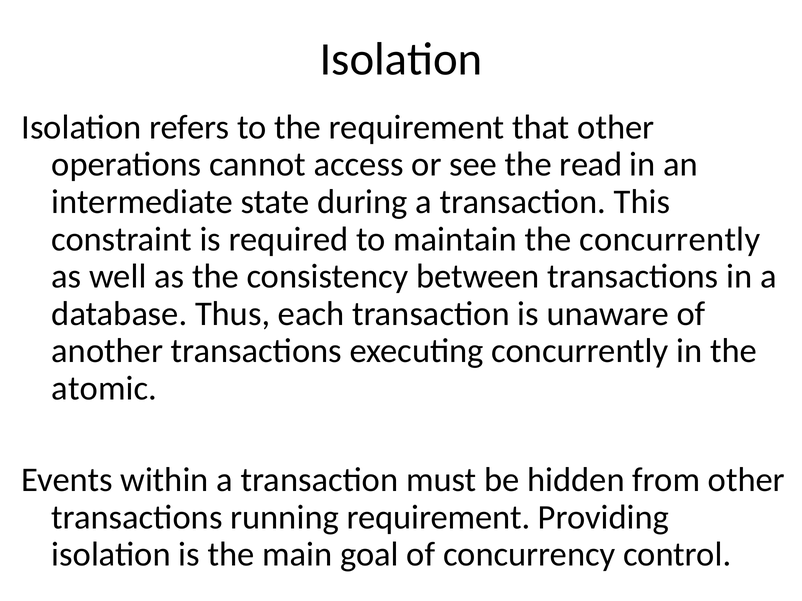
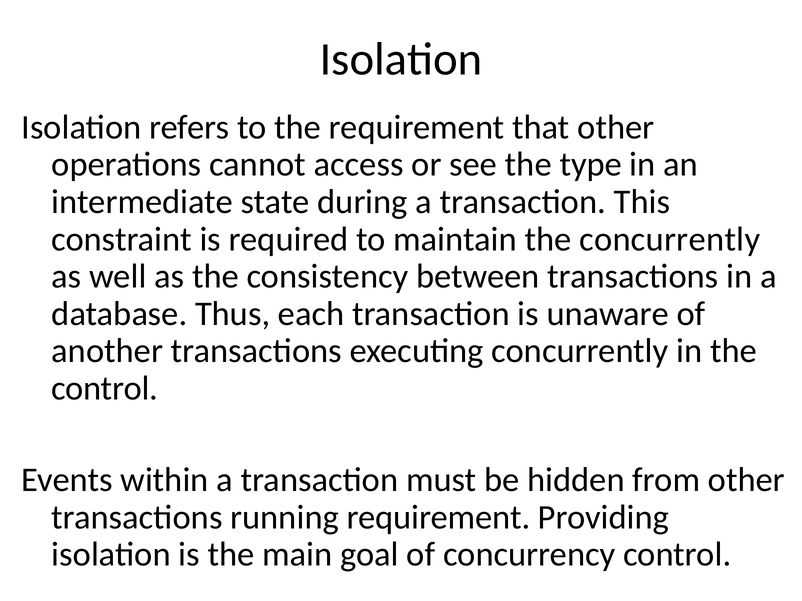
read: read -> type (591, 165)
atomic: atomic -> control (105, 389)
